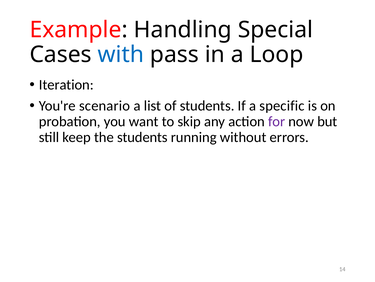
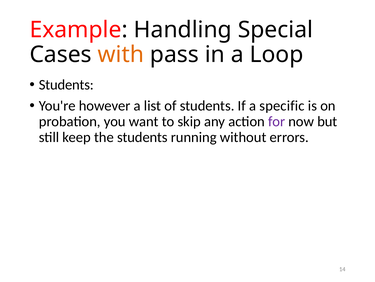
with colour: blue -> orange (121, 54)
Iteration: Iteration -> Students (66, 85)
scenario: scenario -> however (105, 106)
